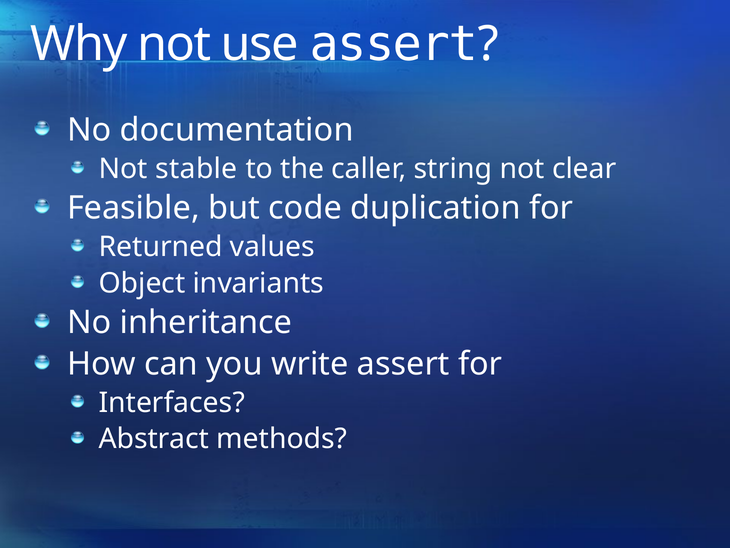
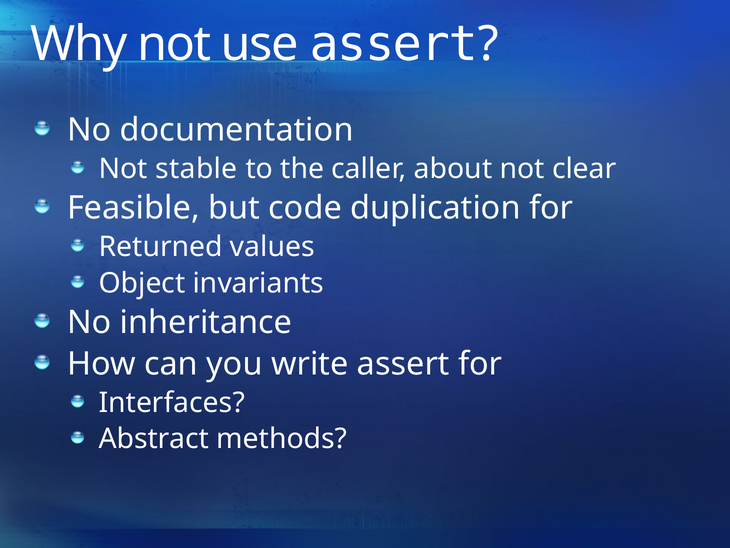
string: string -> about (453, 169)
